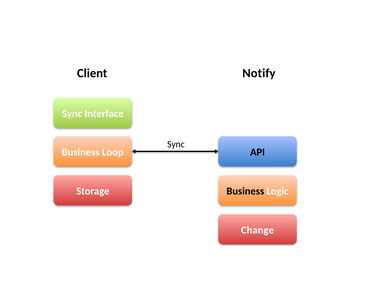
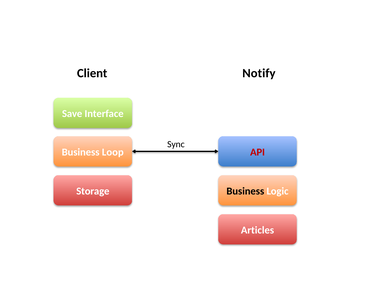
Sync: Sync -> Save (72, 114)
API colour: black -> red (258, 152)
Change: Change -> Articles (258, 230)
